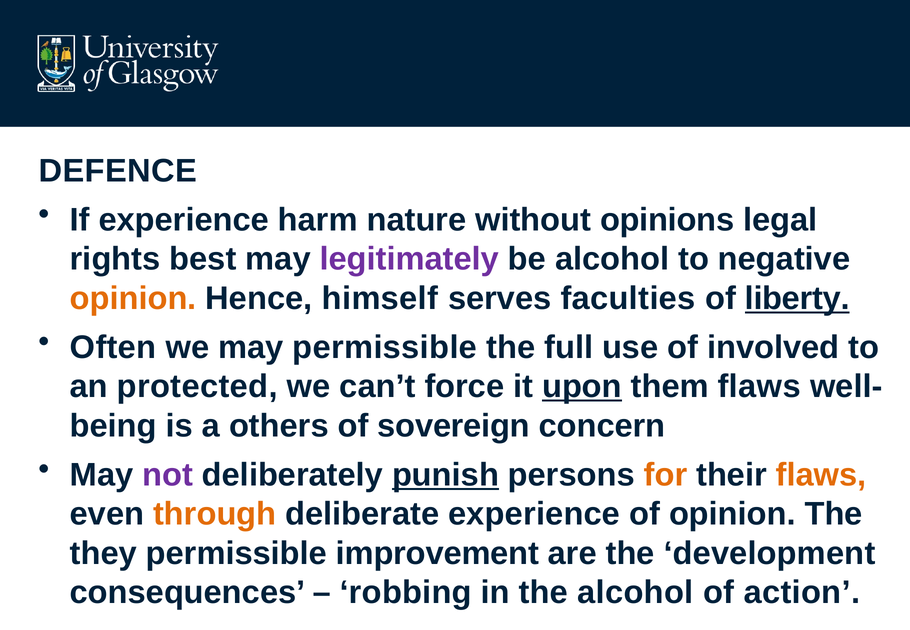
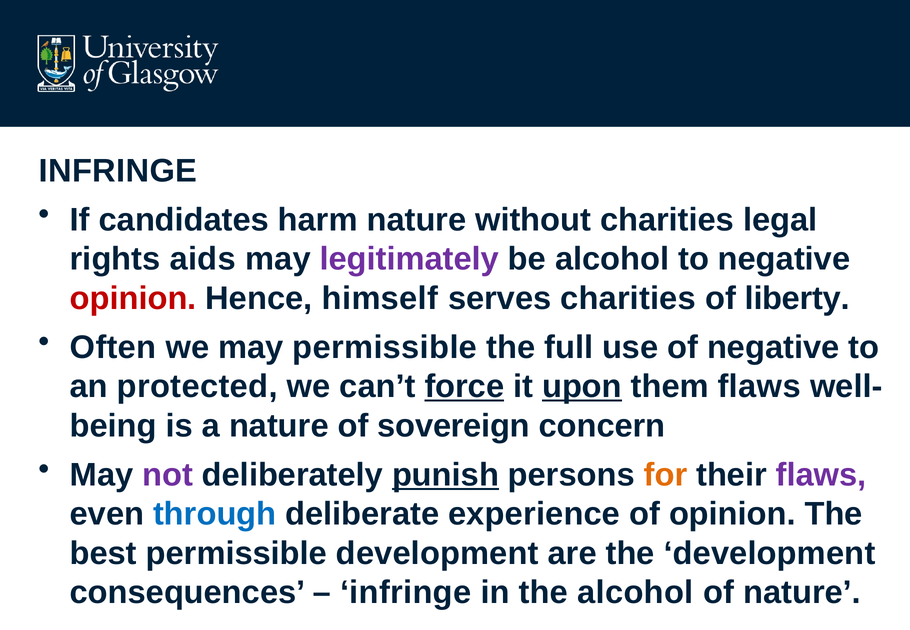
DEFENCE: DEFENCE -> INFRINGE (118, 171)
If experience: experience -> candidates (184, 220)
without opinions: opinions -> charities (667, 220)
best: best -> aids (203, 259)
opinion colour: orange -> red (133, 298)
serves faculties: faculties -> charities (628, 298)
liberty underline: present -> none (797, 298)
of involved: involved -> negative (773, 347)
force underline: none -> present (464, 387)
a others: others -> nature (279, 426)
flaws colour: orange -> purple (821, 475)
through colour: orange -> blue (215, 514)
they: they -> best (103, 553)
permissible improvement: improvement -> development (437, 553)
robbing: robbing -> infringe (406, 593)
of action: action -> nature (802, 593)
